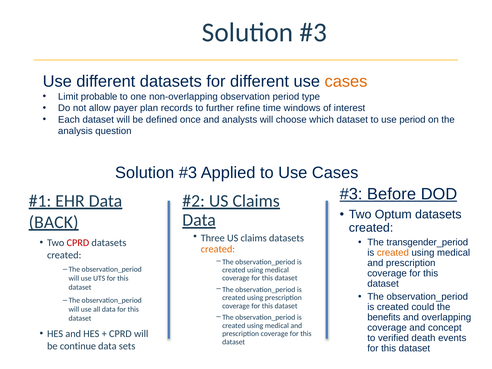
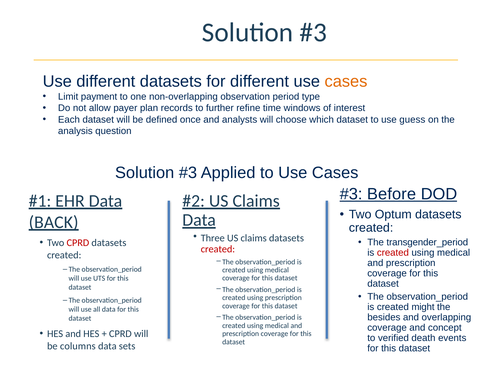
probable: probable -> payment (99, 97)
use period: period -> guess (412, 120)
created colour: orange -> red (218, 249)
created colour: orange -> red (393, 253)
could: could -> might (423, 307)
benefits: benefits -> besides (384, 317)
continue: continue -> columns (78, 346)
